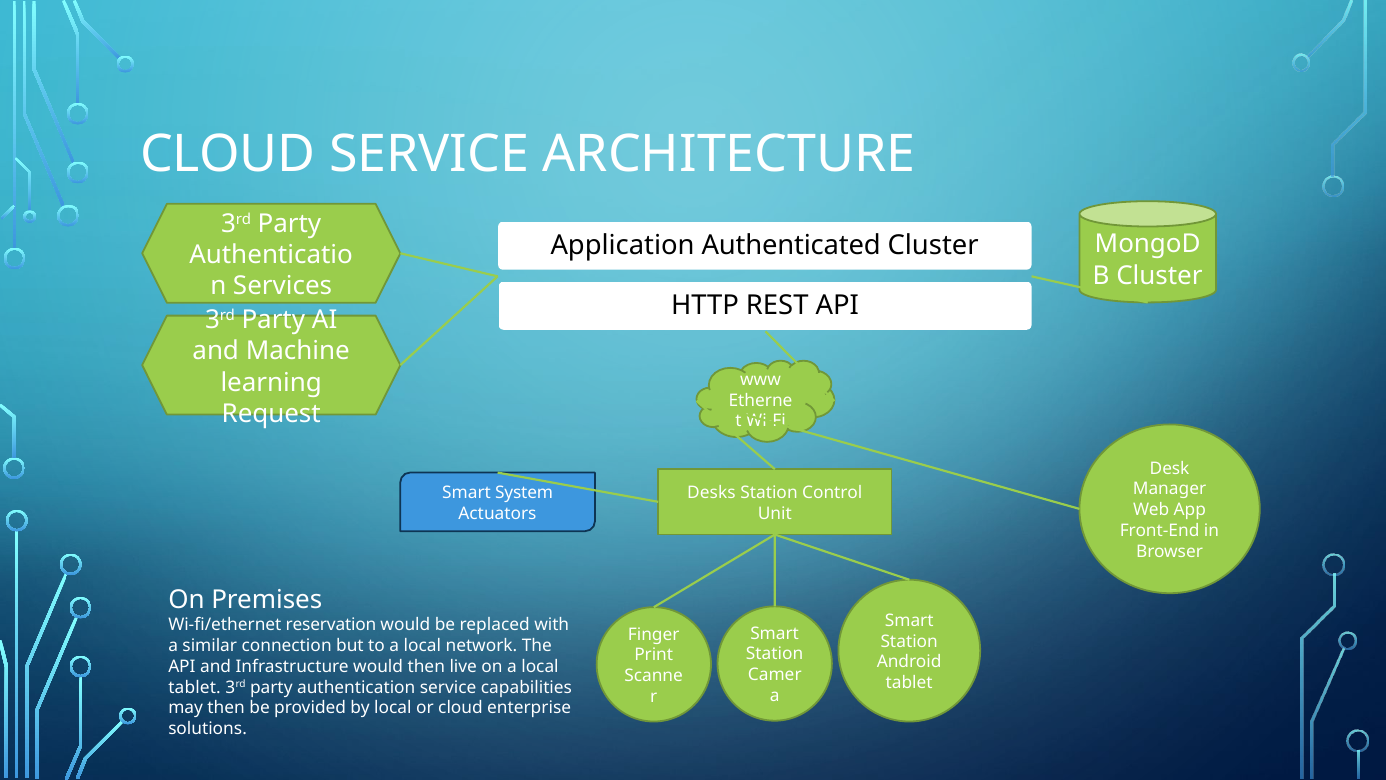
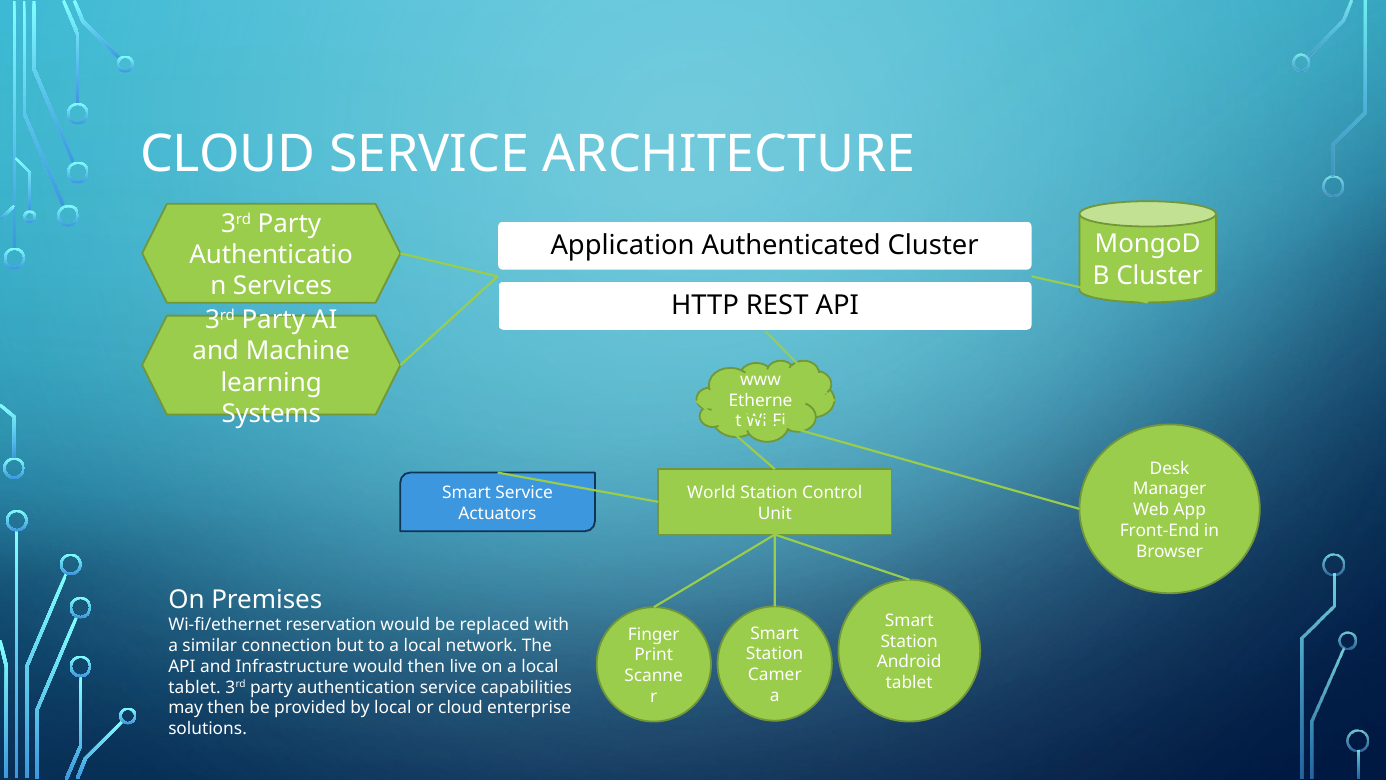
Request: Request -> Systems (271, 414)
Smart System: System -> Service (524, 492)
Desks: Desks -> World (712, 492)
